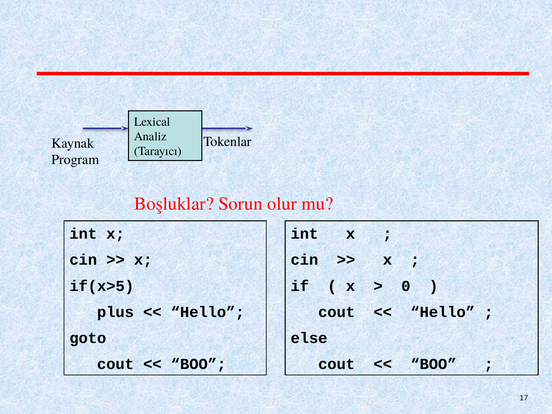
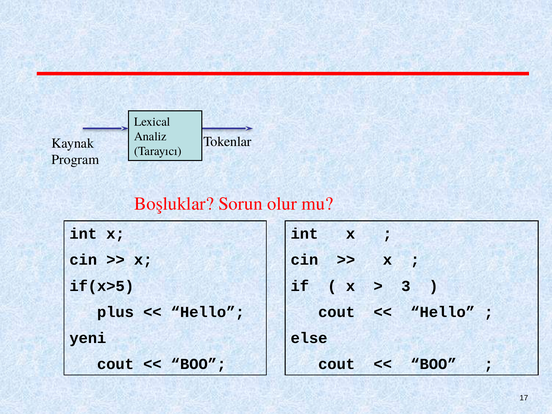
0: 0 -> 3 (406, 286)
goto: goto -> yeni (88, 338)
